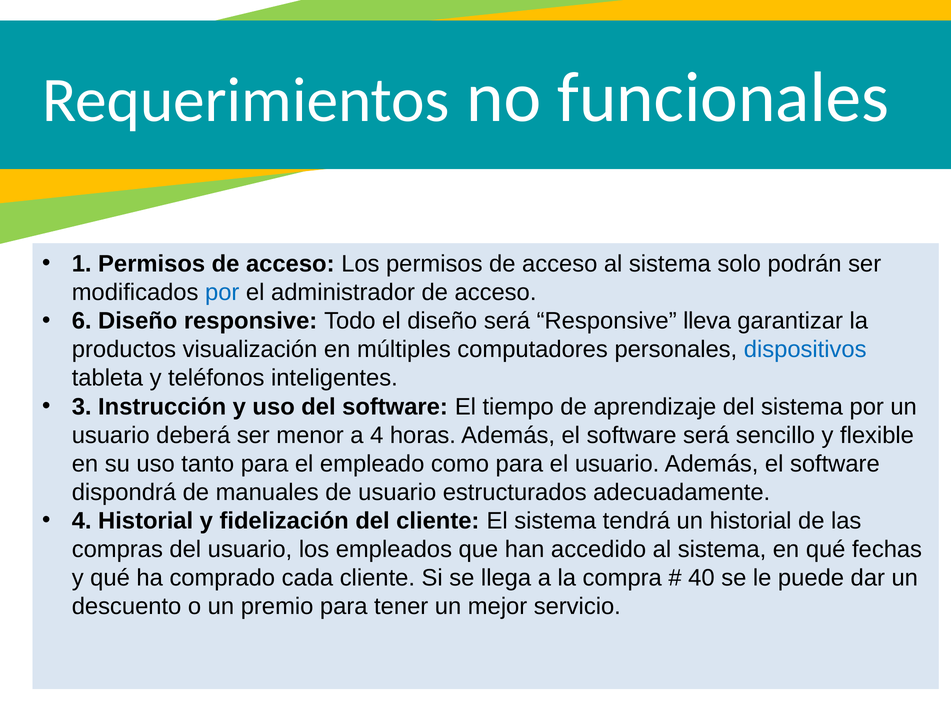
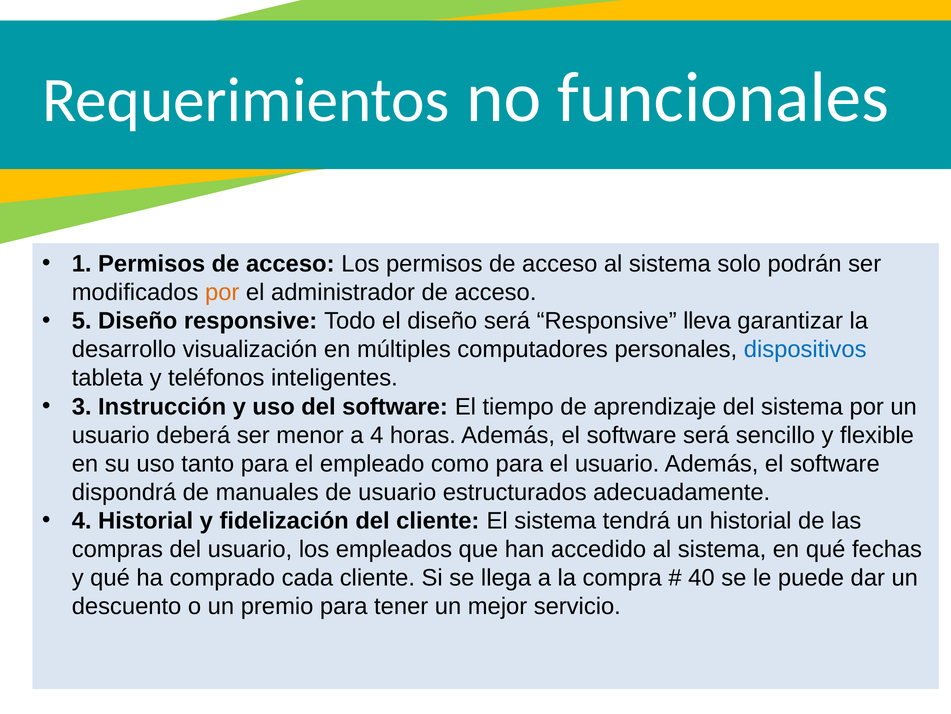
por colour: blue -> orange (222, 292)
6: 6 -> 5 (82, 321)
productos: productos -> desarrollo (124, 349)
